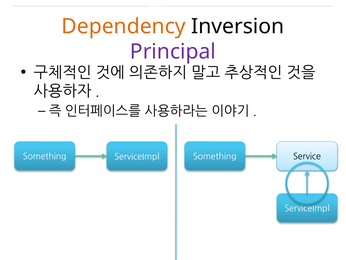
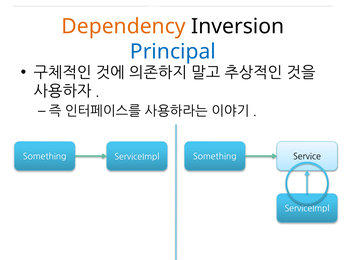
Principal colour: purple -> blue (173, 52)
